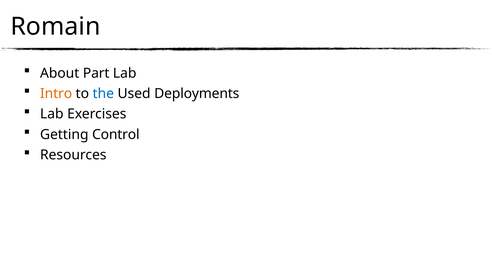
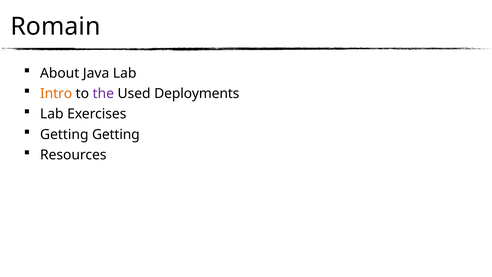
Part: Part -> Java (96, 73)
the colour: blue -> purple (103, 94)
Getting Control: Control -> Getting (116, 134)
